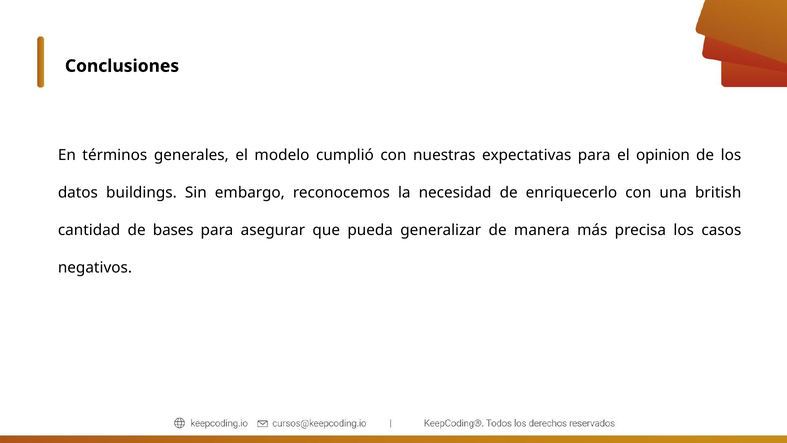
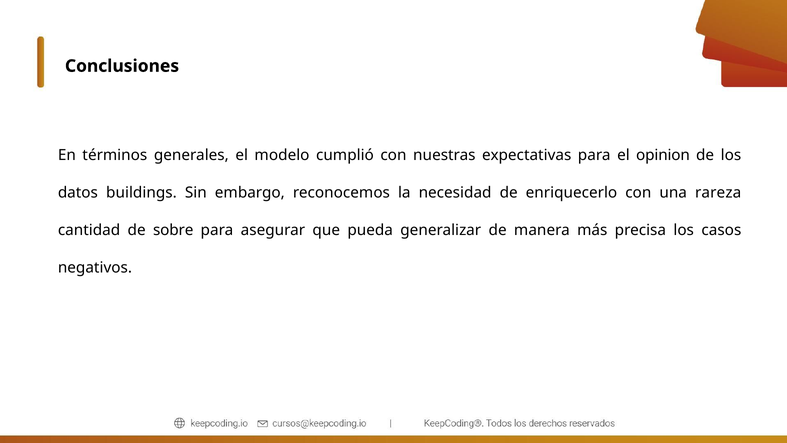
british: british -> rareza (718, 193)
bases: bases -> sobre (173, 230)
